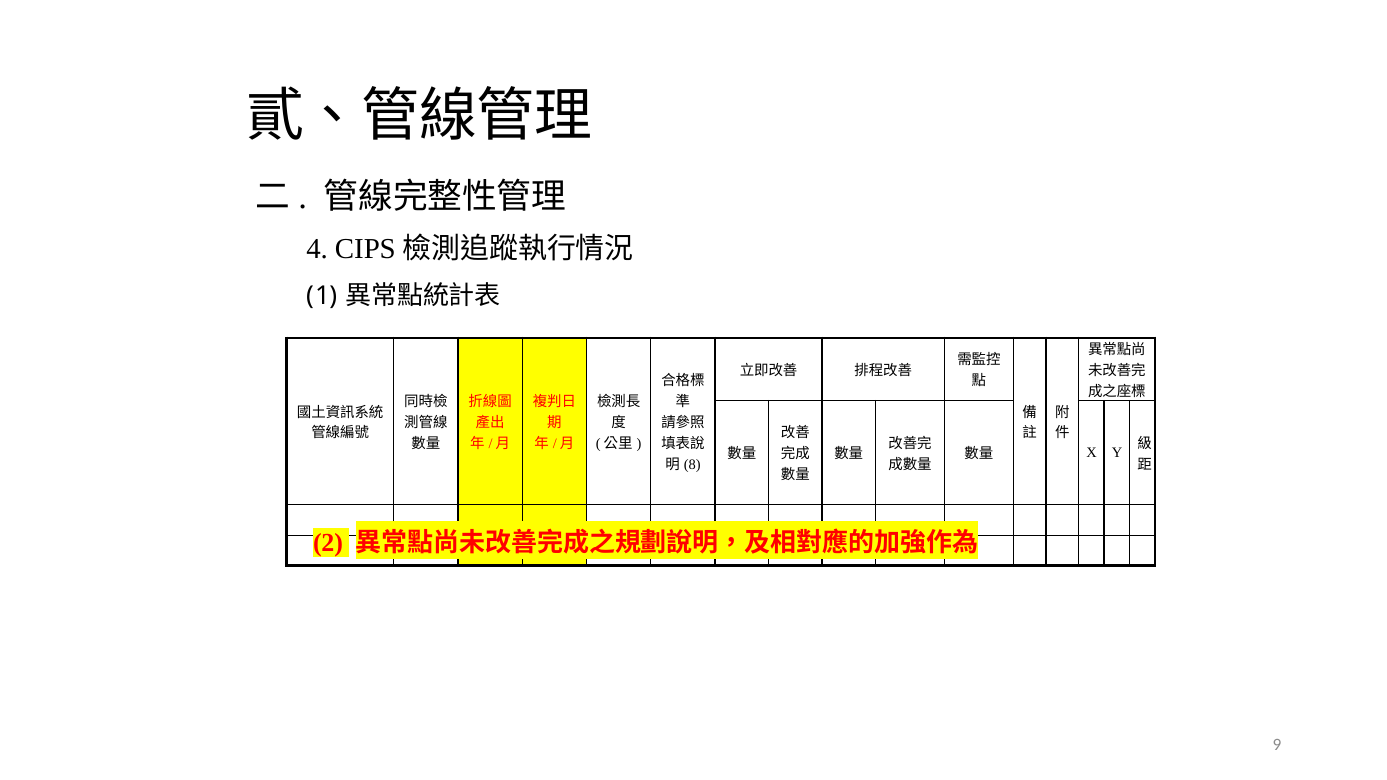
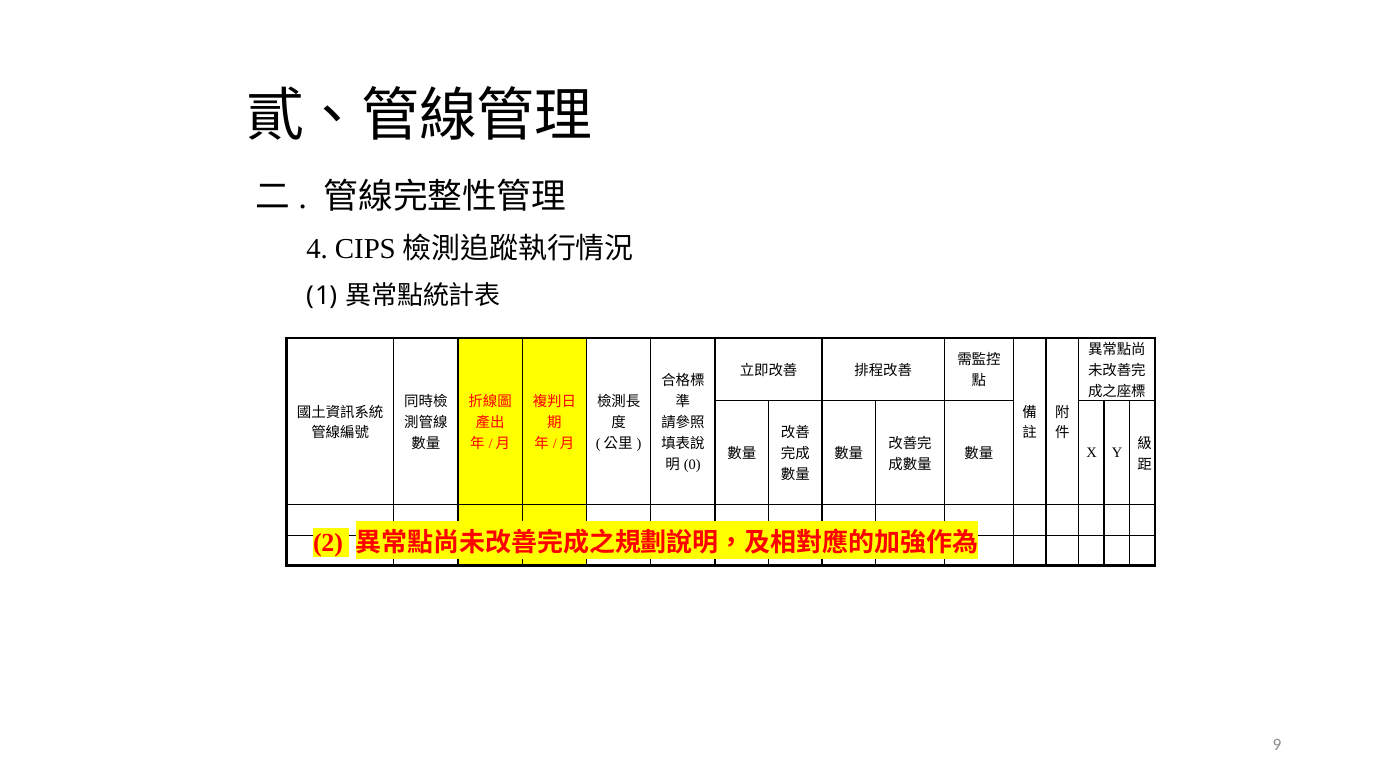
8: 8 -> 0 (692, 464)
